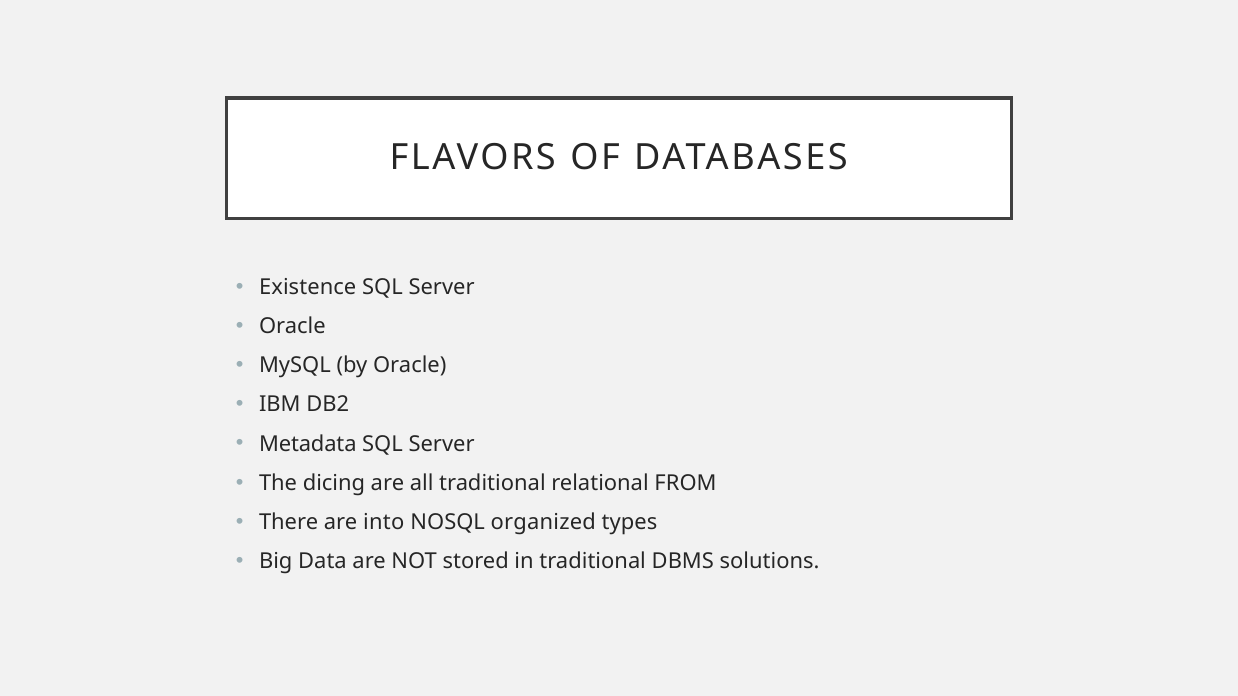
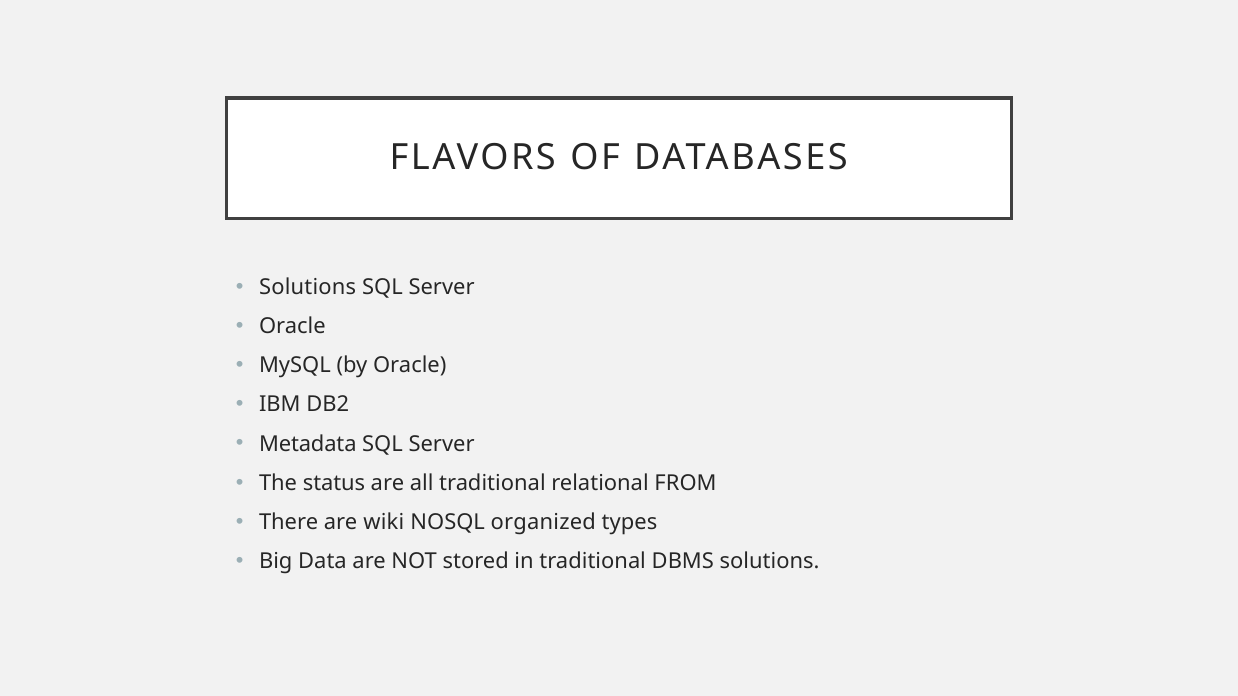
Existence: Existence -> Solutions (308, 287)
dicing: dicing -> status (334, 483)
into: into -> wiki (384, 523)
